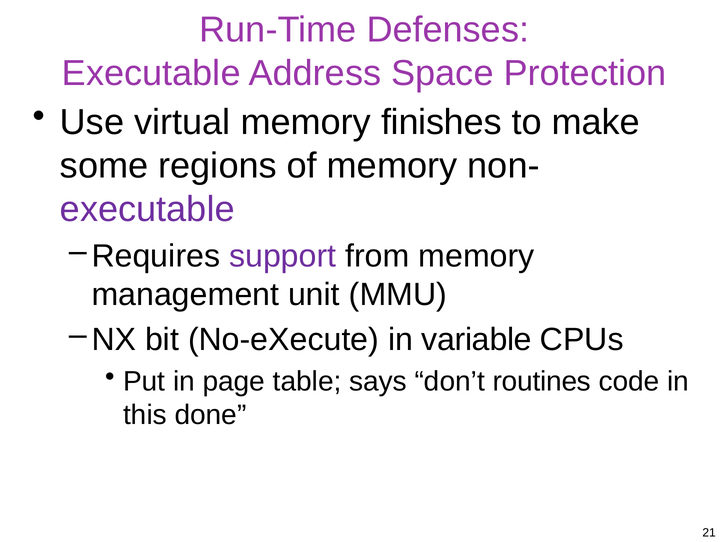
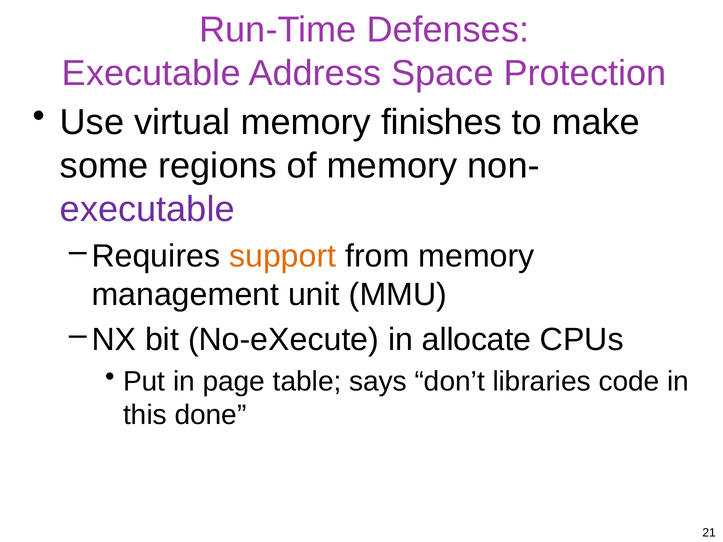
support colour: purple -> orange (283, 256)
variable: variable -> allocate (477, 340)
routines: routines -> libraries (542, 381)
